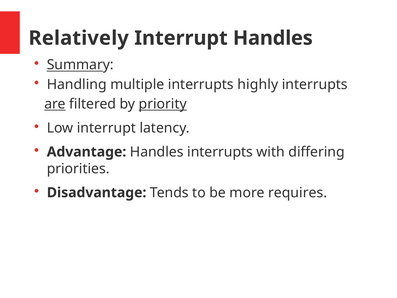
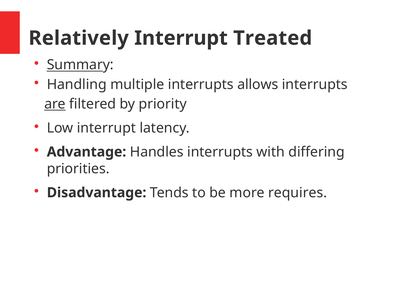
Interrupt Handles: Handles -> Treated (273, 38)
highly: highly -> allows (258, 84)
priority underline: present -> none (163, 104)
